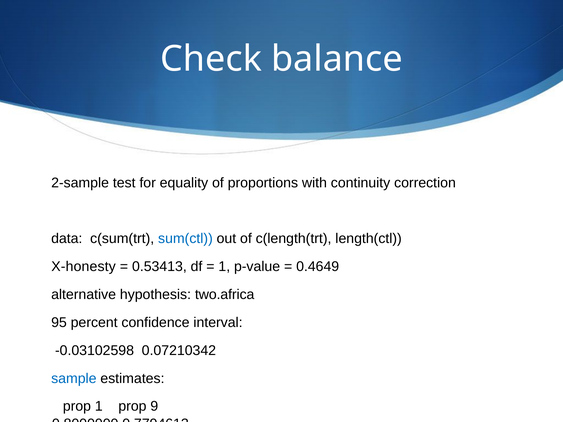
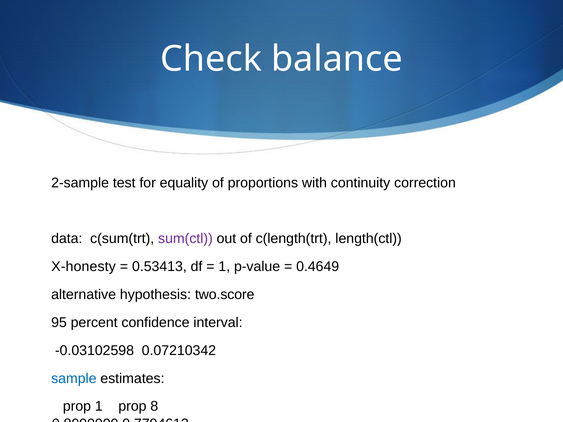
sum(ctl colour: blue -> purple (185, 239)
two.africa: two.africa -> two.score (225, 295)
9: 9 -> 8 (154, 407)
